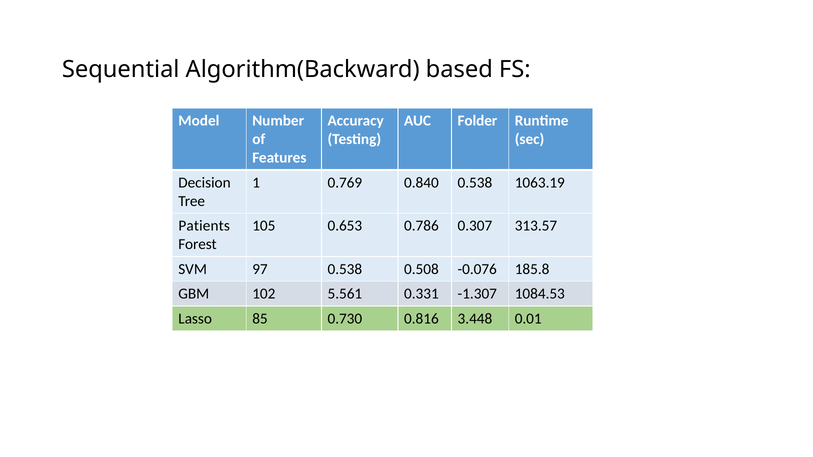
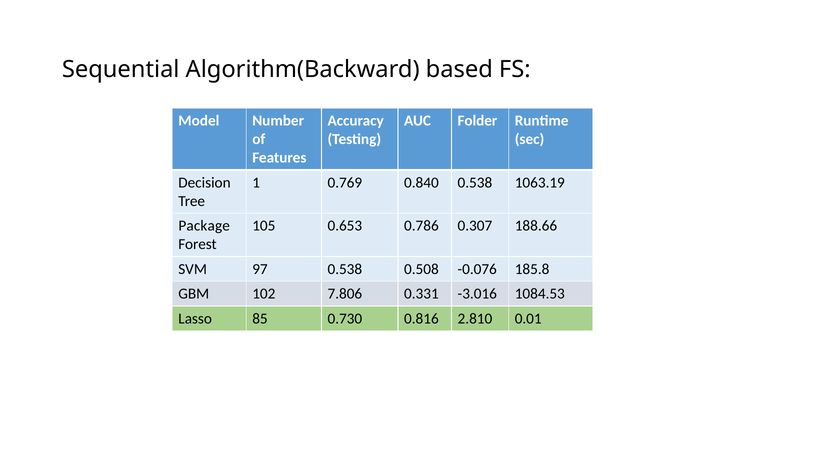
Patients: Patients -> Package (204, 226)
313.57: 313.57 -> 188.66 (536, 226)
5.561: 5.561 -> 7.806 (345, 294)
-1.307: -1.307 -> -3.016 (477, 294)
3.448: 3.448 -> 2.810 (475, 319)
